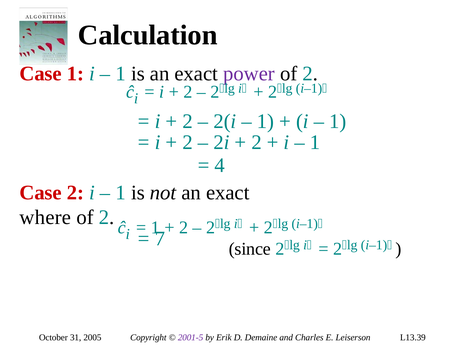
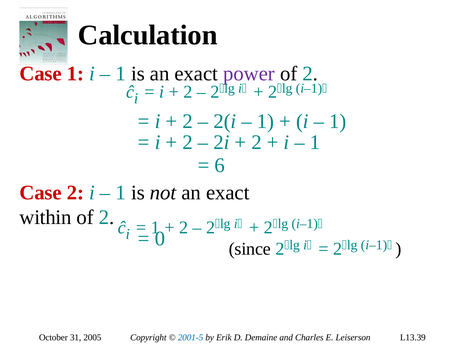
4: 4 -> 6 (220, 165)
where: where -> within (46, 218)
7: 7 -> 0 (160, 239)
2001-5 colour: purple -> blue (191, 338)
